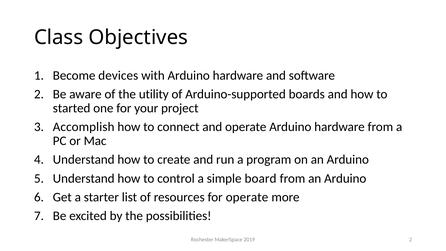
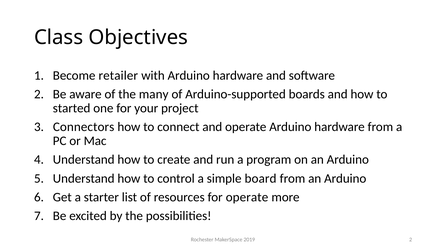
devices: devices -> retailer (118, 75)
utility: utility -> many (154, 94)
Accomplish: Accomplish -> Connectors (84, 127)
